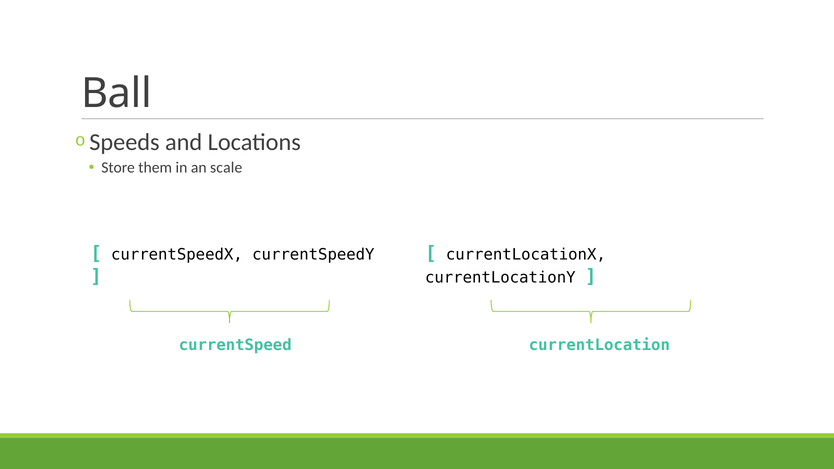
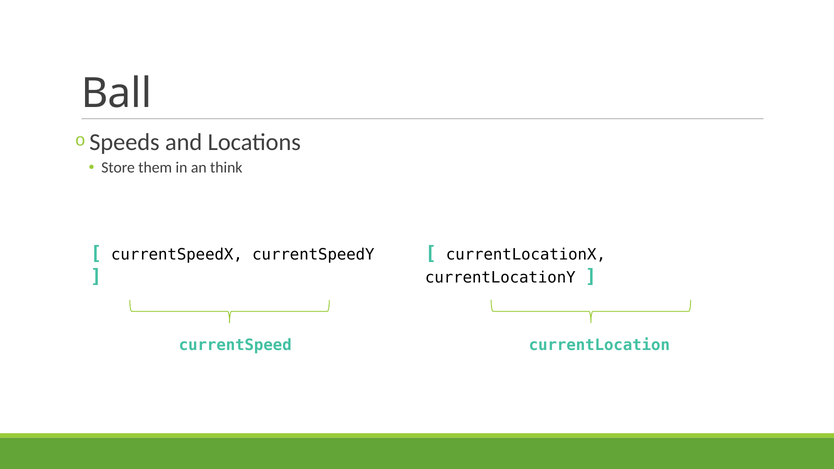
scale: scale -> think (226, 168)
